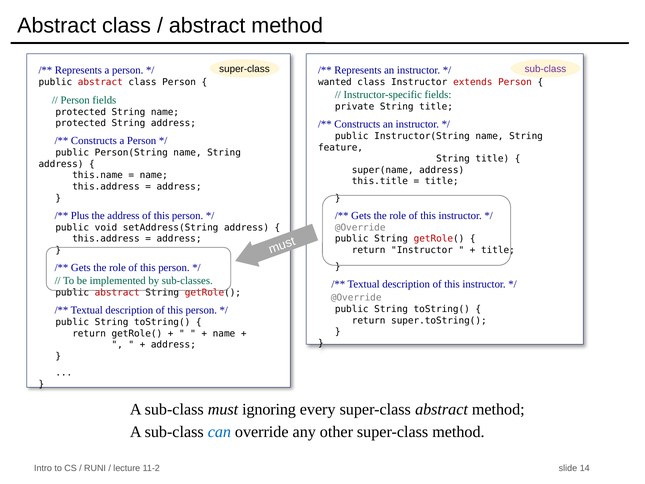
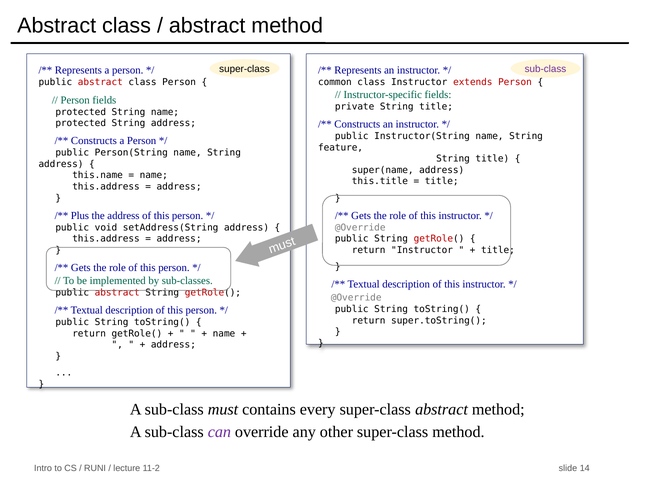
wanted: wanted -> common (335, 82)
ignoring: ignoring -> contains (269, 409)
can colour: blue -> purple (219, 432)
